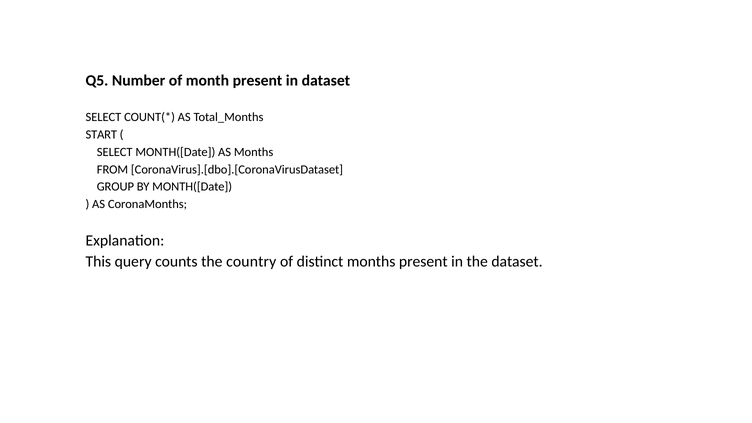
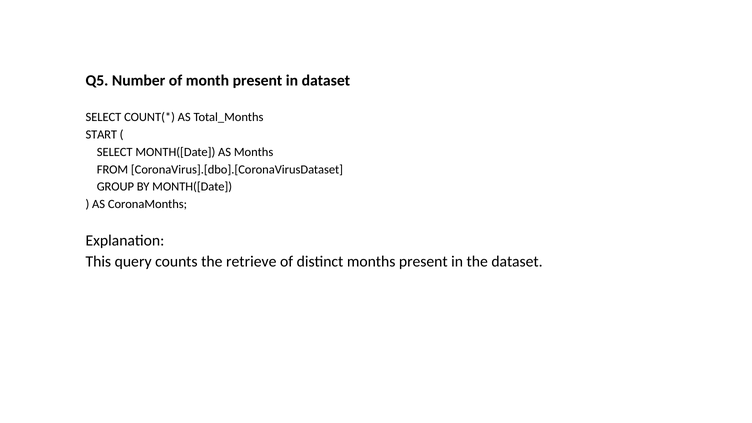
country: country -> retrieve (251, 262)
